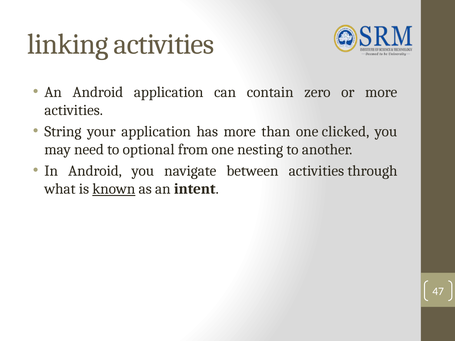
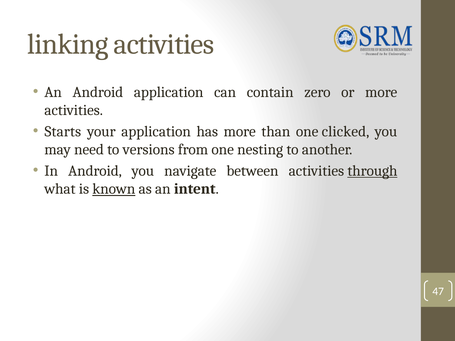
String: String -> Starts (63, 131)
optional: optional -> versions (149, 150)
through underline: none -> present (372, 171)
